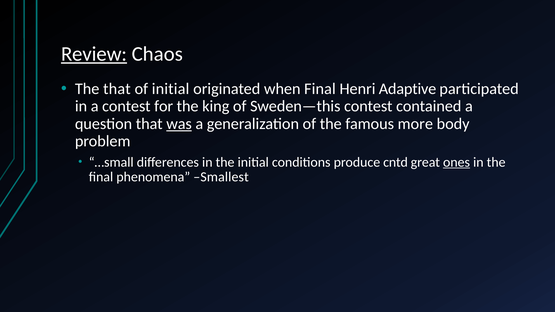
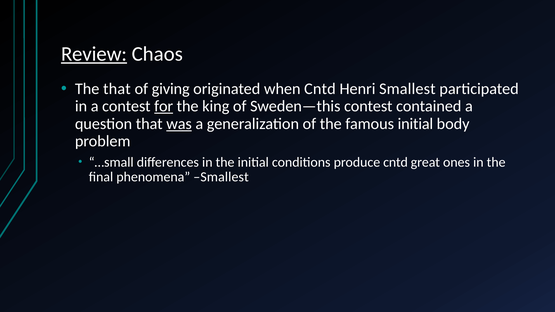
of initial: initial -> giving (171, 89)
when Final: Final -> Cntd (320, 89)
Henri Adaptive: Adaptive -> Smallest (407, 89)
for underline: none -> present (164, 106)
famous more: more -> initial (415, 124)
ones underline: present -> none (457, 162)
